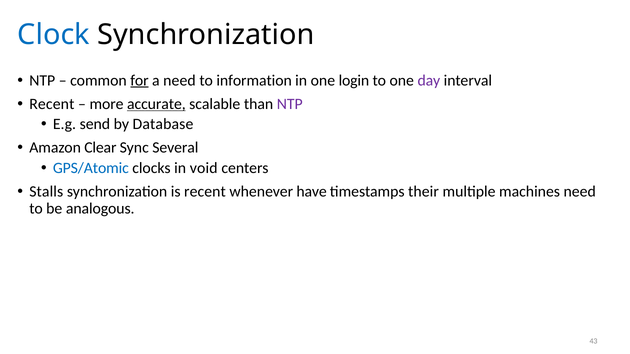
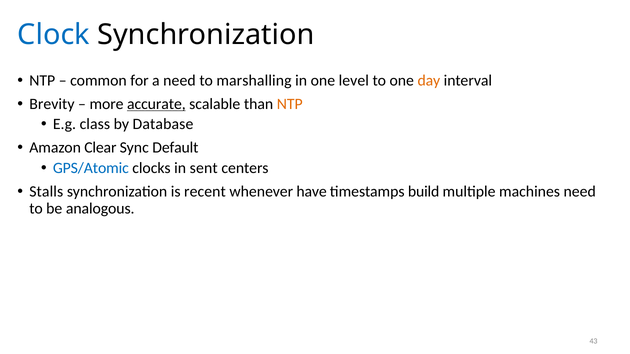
for underline: present -> none (139, 81)
information: information -> marshalling (254, 81)
login: login -> level (354, 81)
day colour: purple -> orange (429, 81)
Recent: Recent -> Brevity (52, 104)
NTP colour: purple -> orange (290, 104)
send: send -> class (95, 124)
Several: Several -> Default (175, 148)
void: void -> sent (204, 168)
their: their -> build (424, 192)
